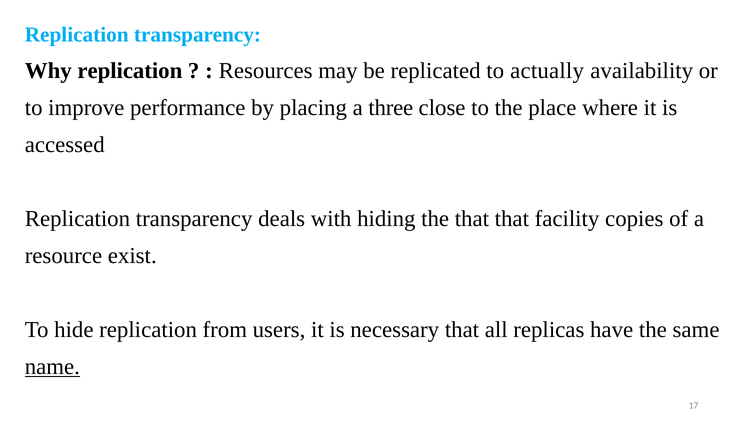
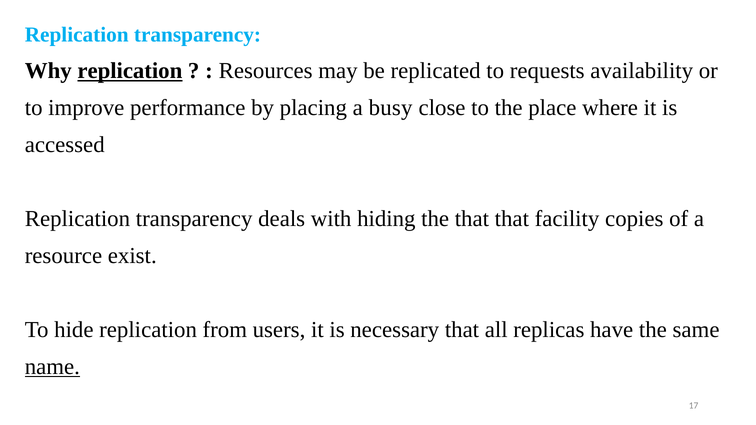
replication underline: none -> present (130, 71)
actually: actually -> requests (547, 71)
three: three -> busy (391, 108)
